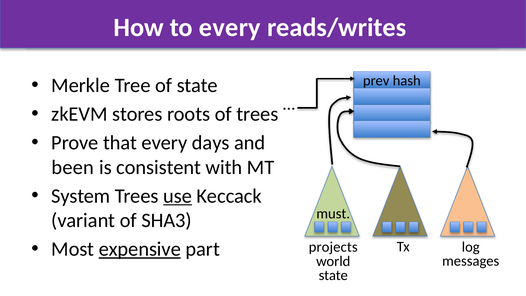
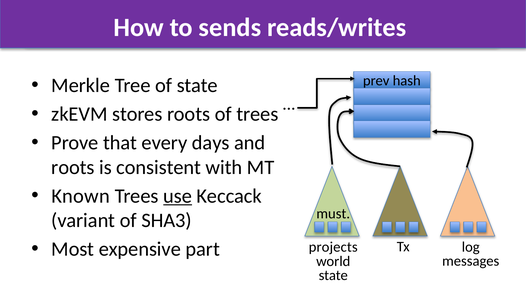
to every: every -> sends (230, 27)
been: been -> roots (73, 167)
System: System -> Known (81, 196)
expensive underline: present -> none (140, 249)
